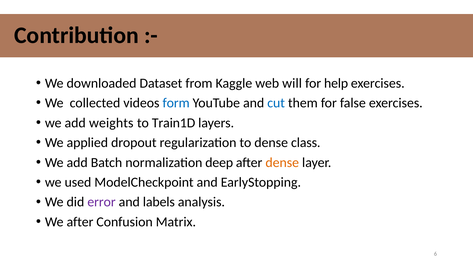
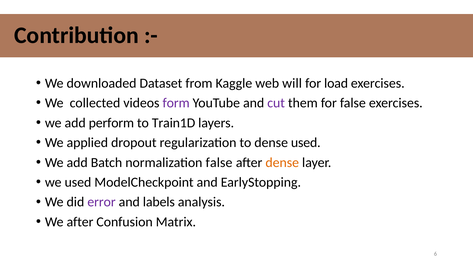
help: help -> load (336, 83)
form colour: blue -> purple (176, 103)
cut colour: blue -> purple (276, 103)
weights: weights -> perform (111, 123)
dense class: class -> used (306, 143)
normalization deep: deep -> false (219, 162)
